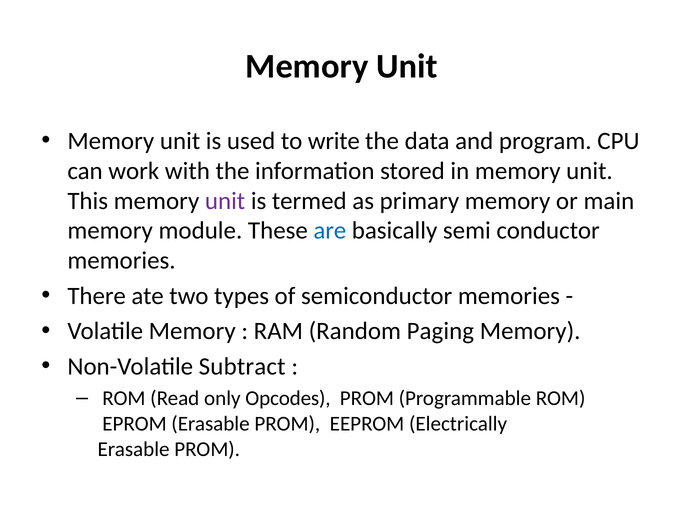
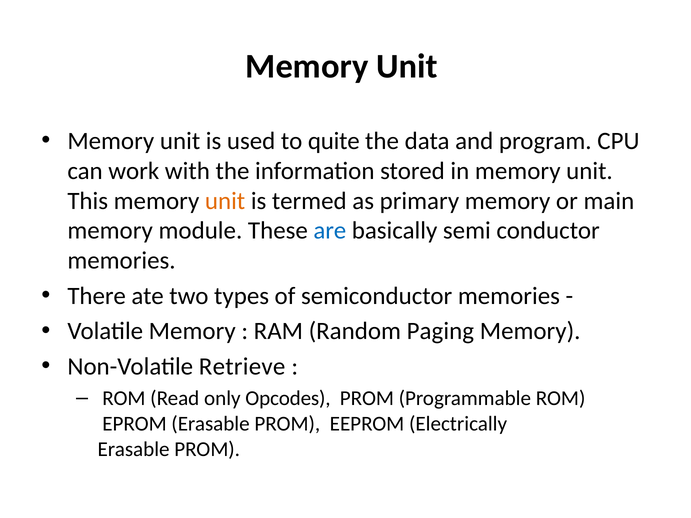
write: write -> quite (334, 141)
unit colour: purple -> orange (225, 201)
Subtract: Subtract -> Retrieve (242, 367)
